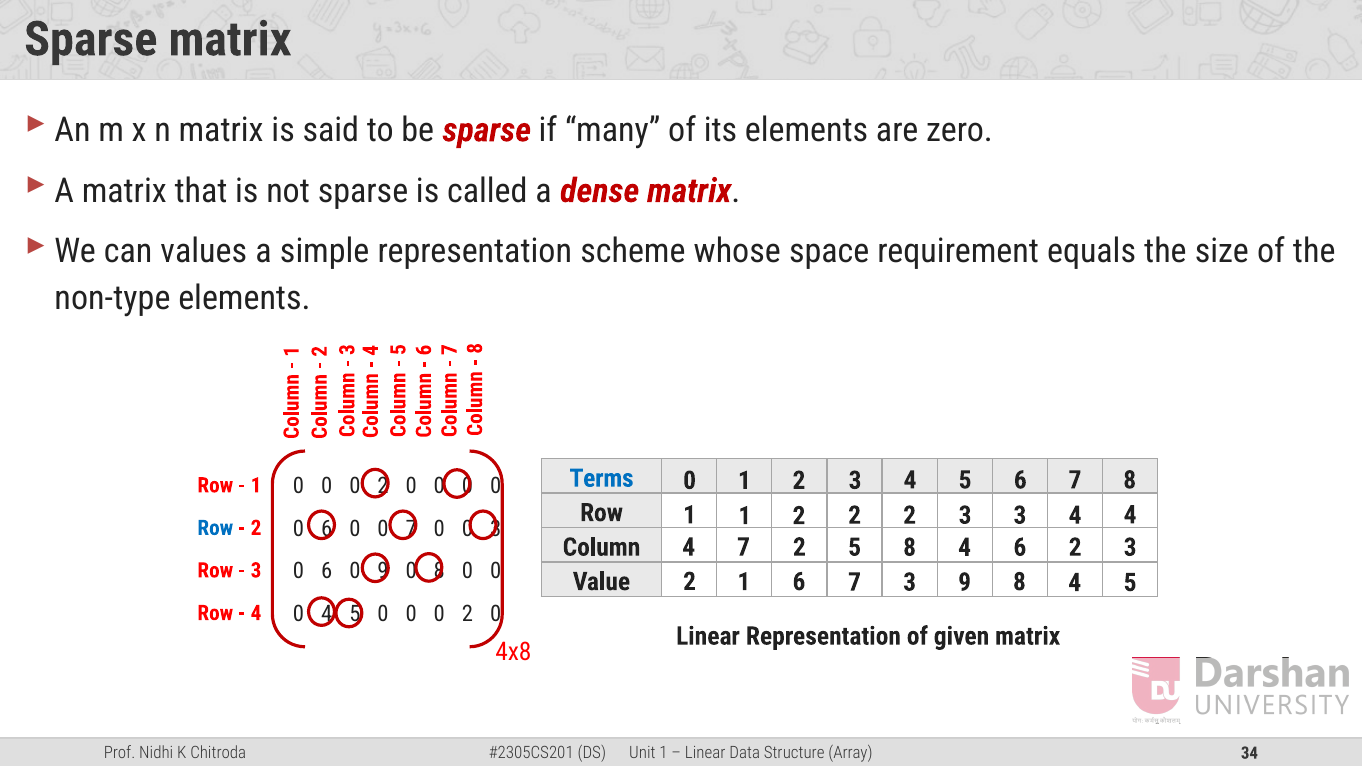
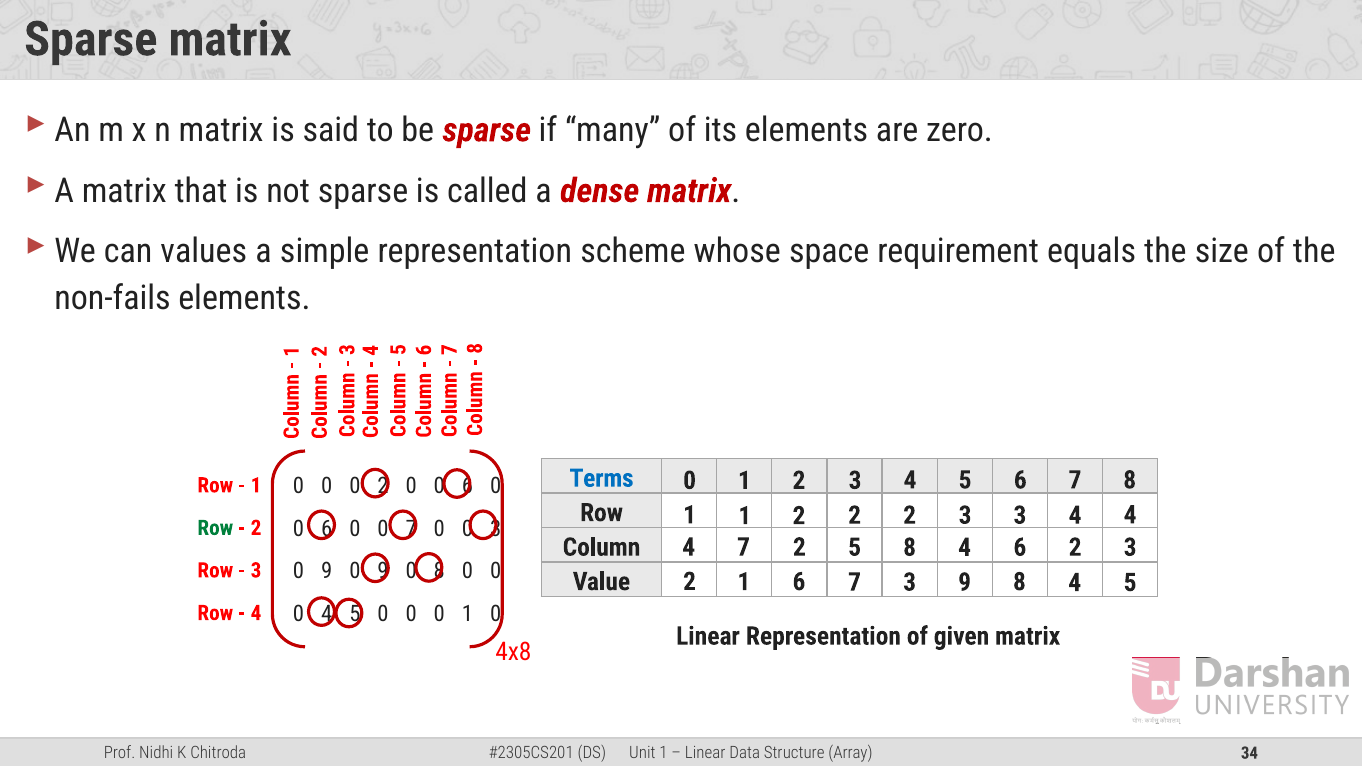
non-type: non-type -> non-fails (113, 298)
2 0 0 0: 0 -> 6 (467, 486)
Row colour: blue -> green (215, 528)
6: 6 -> 9 (327, 571)
2: 2 -> 1 (467, 614)
